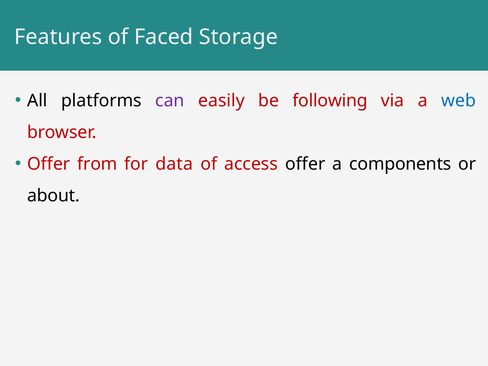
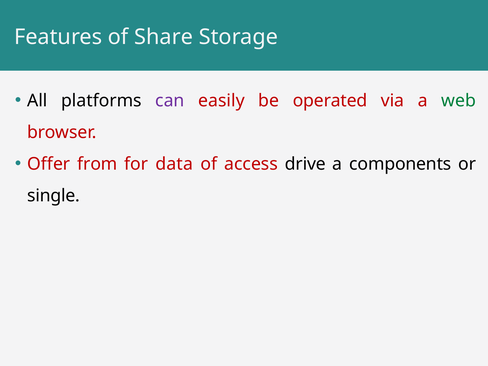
Faced: Faced -> Share (164, 37)
following: following -> operated (330, 101)
web colour: blue -> green (459, 101)
access offer: offer -> drive (305, 164)
about: about -> single (54, 196)
